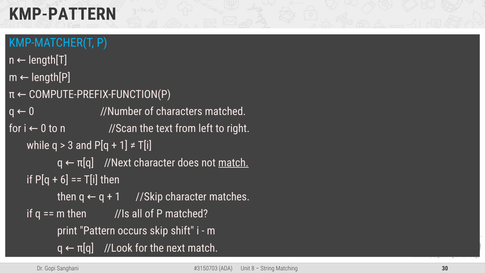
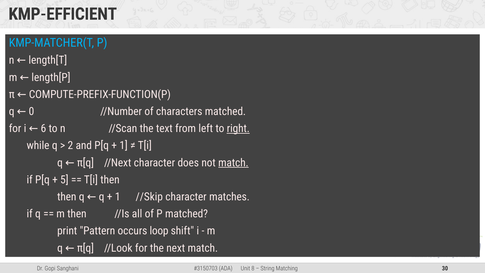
KMP-PATTERN: KMP-PATTERN -> KMP-EFFICIENT (63, 14)
i 0: 0 -> 6 (43, 128)
right underline: none -> present (238, 128)
3: 3 -> 2 (70, 146)
6: 6 -> 5 (64, 180)
skip: skip -> loop (159, 231)
